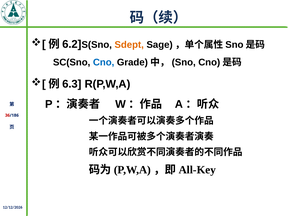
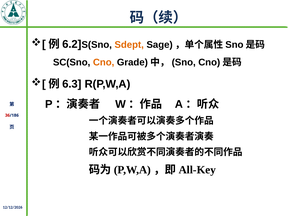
Cno colour: blue -> orange (104, 62)
